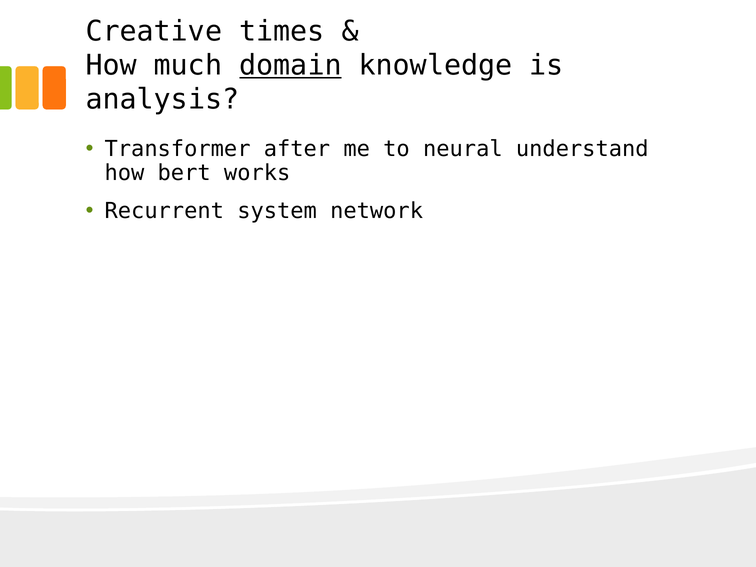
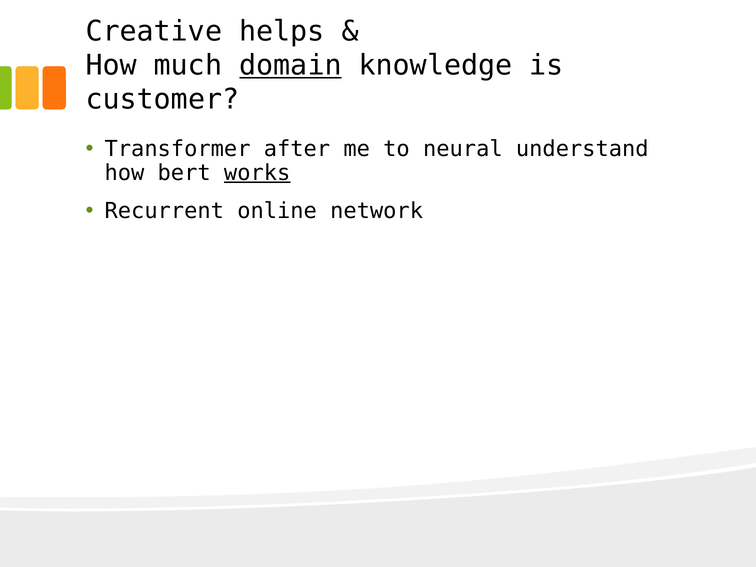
times: times -> helps (282, 31)
analysis: analysis -> customer (162, 100)
works underline: none -> present (257, 173)
system: system -> online (277, 211)
